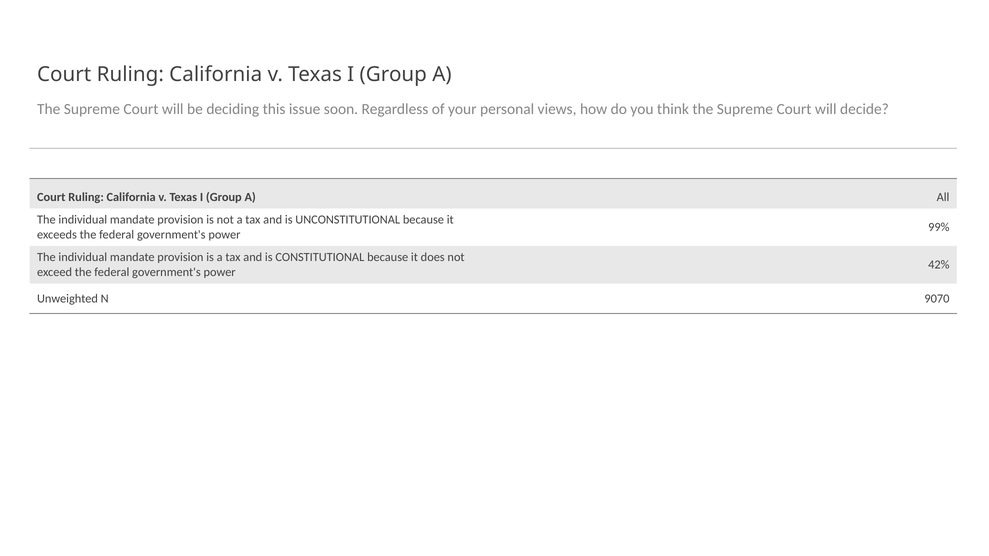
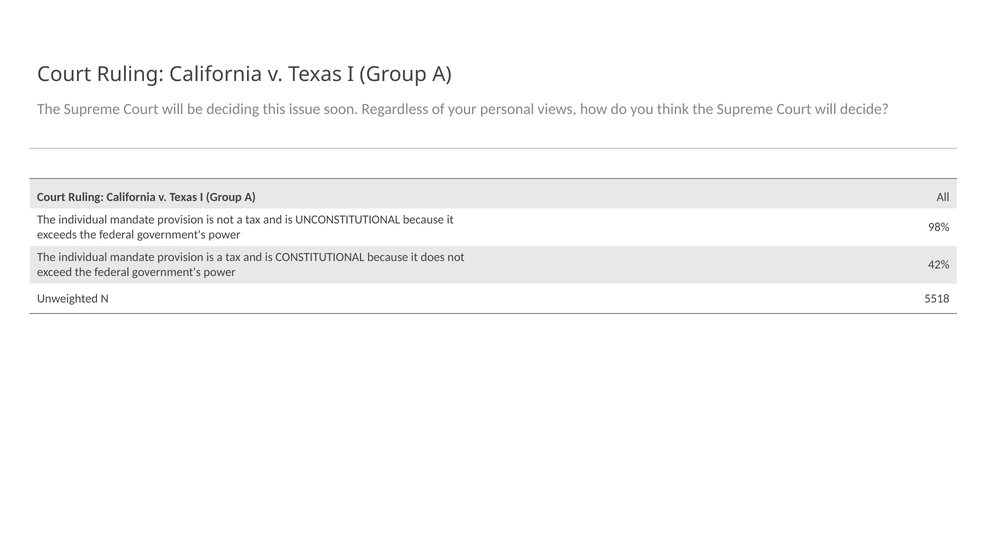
99%: 99% -> 98% (939, 227)
9070: 9070 -> 5518 (937, 299)
